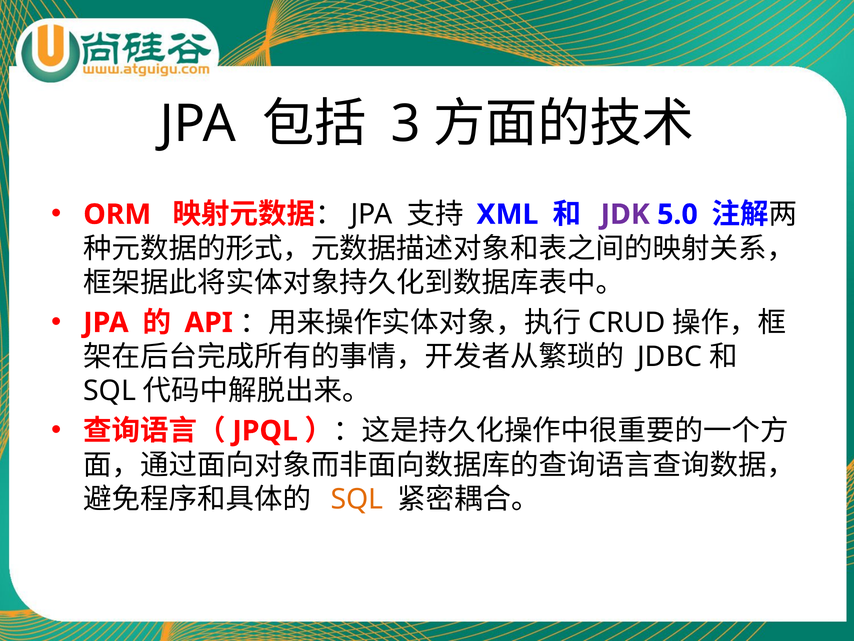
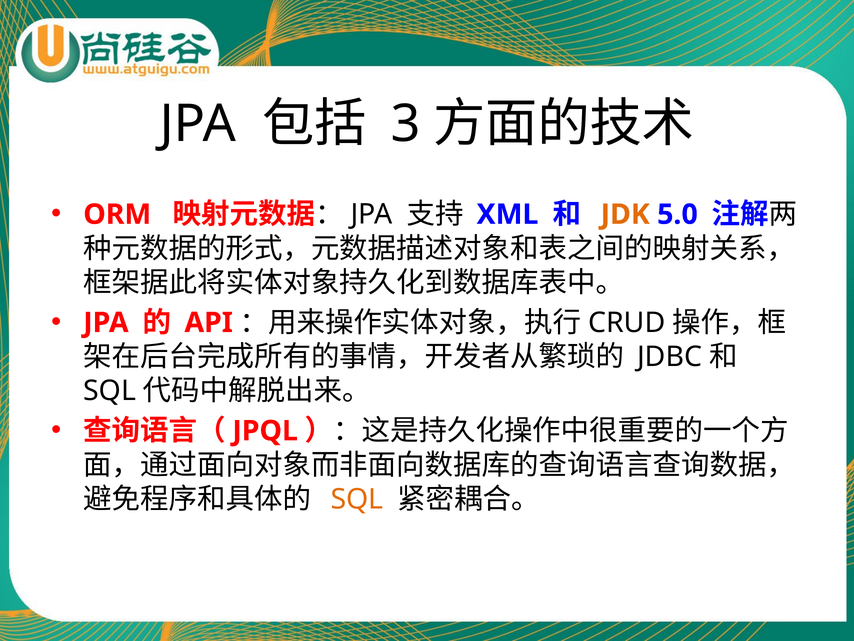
JDK colour: purple -> orange (625, 214)
